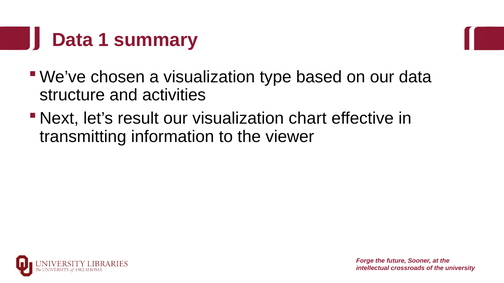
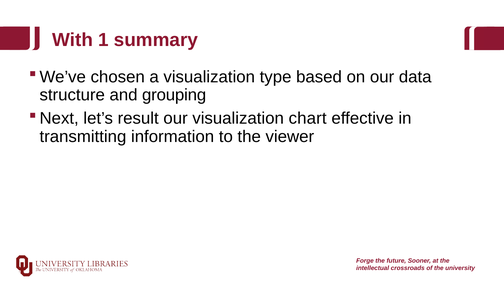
Data: Data -> With (72, 40)
activities: activities -> grouping (174, 95)
